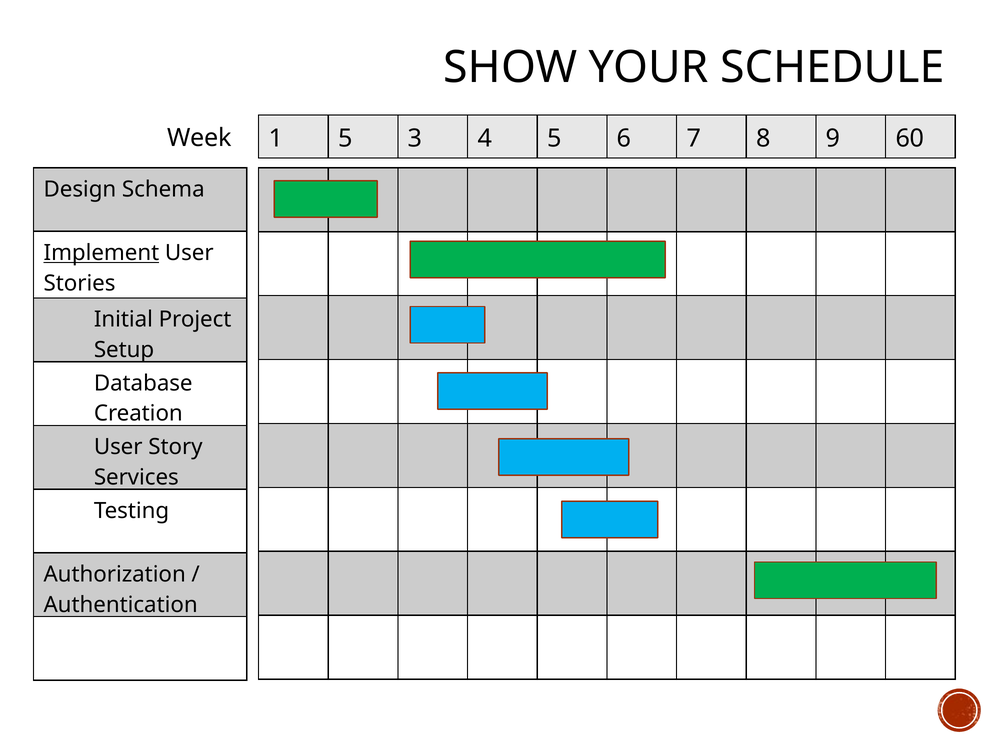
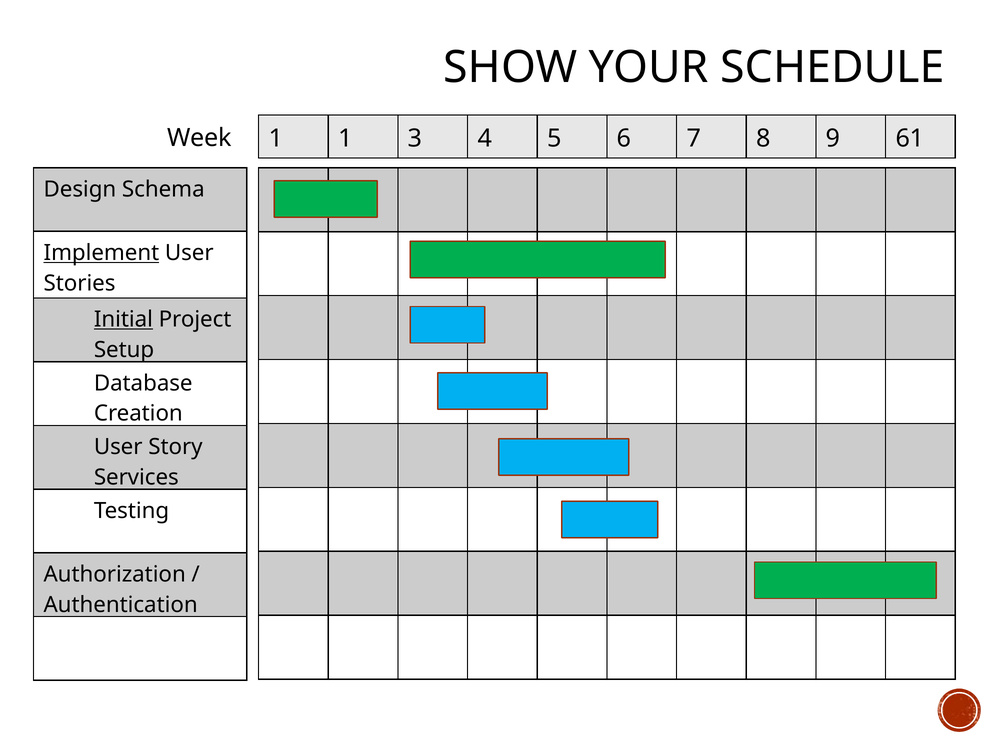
5: 5 -> 1 (345, 138)
60: 60 -> 61 (910, 138)
Initial underline: none -> present (123, 319)
